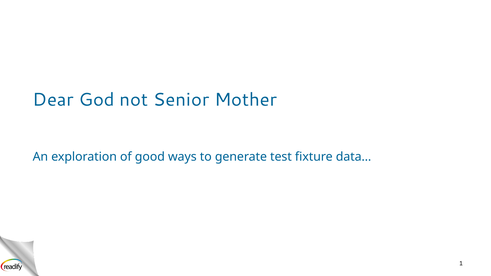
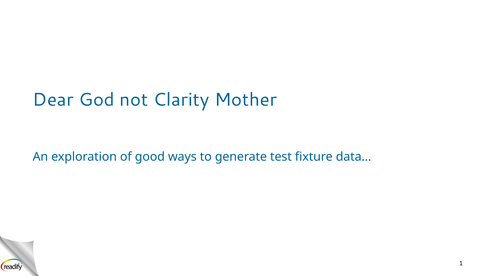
Senior: Senior -> Clarity (181, 100)
